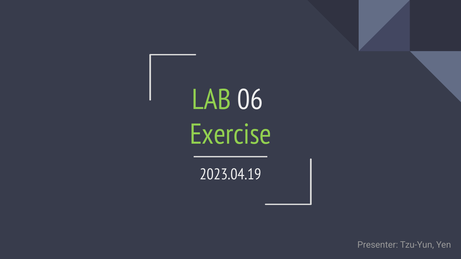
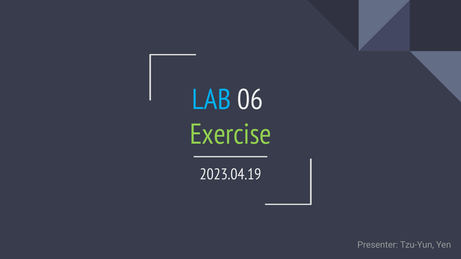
LAB colour: light green -> light blue (211, 100)
